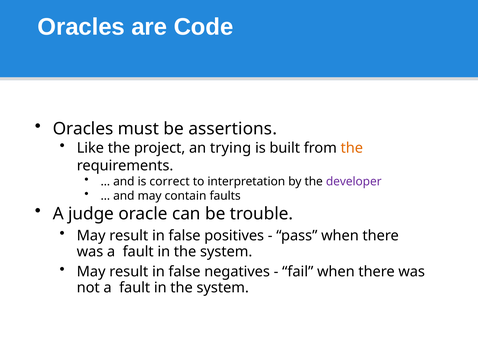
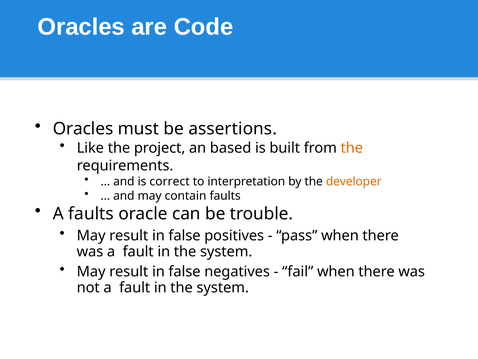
trying: trying -> based (231, 148)
developer colour: purple -> orange (354, 181)
A judge: judge -> faults (91, 213)
